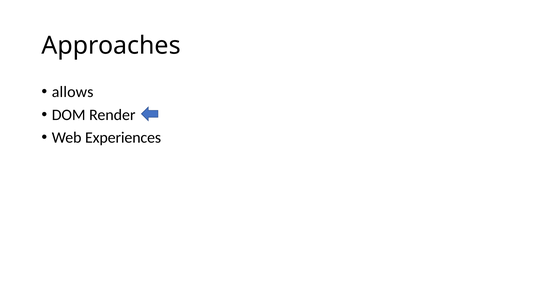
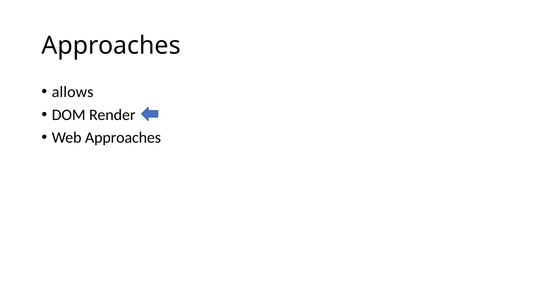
Web Experiences: Experiences -> Approaches (123, 138)
